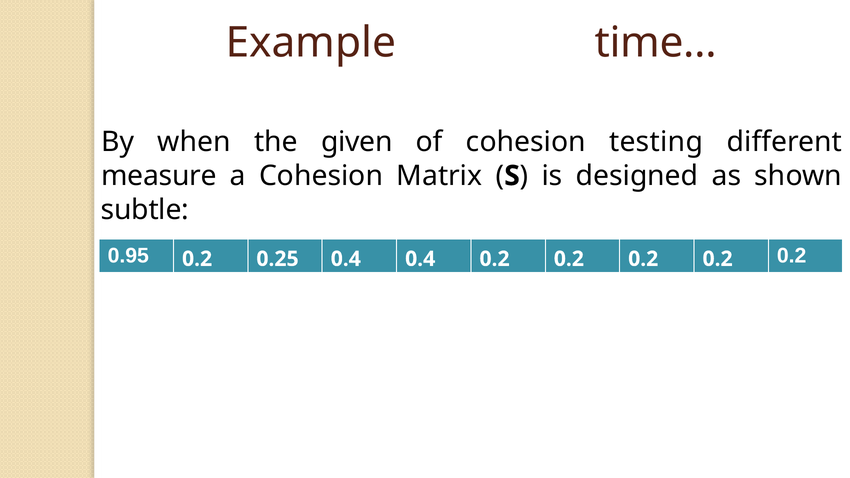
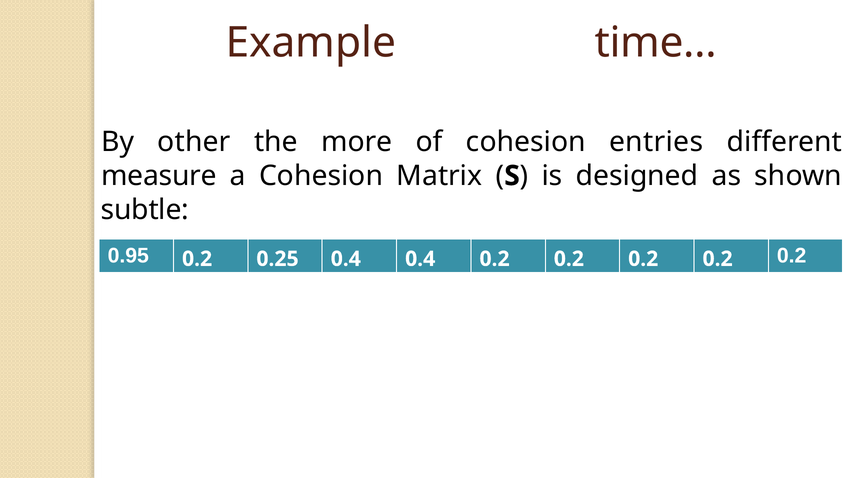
when: when -> other (194, 142)
given: given -> more (357, 142)
testing: testing -> entries (656, 142)
